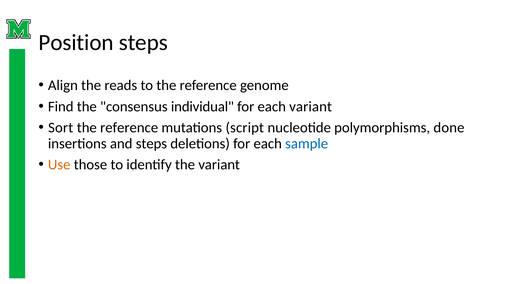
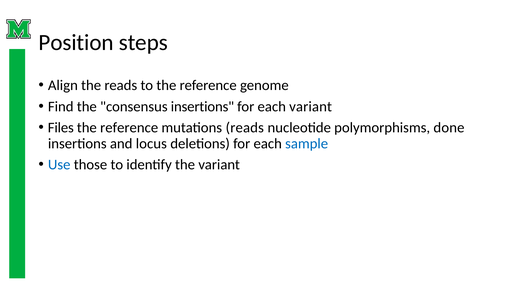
consensus individual: individual -> insertions (202, 106)
Sort: Sort -> Files (61, 128)
mutations script: script -> reads (245, 128)
and steps: steps -> locus (151, 144)
Use colour: orange -> blue (59, 165)
